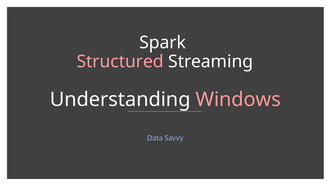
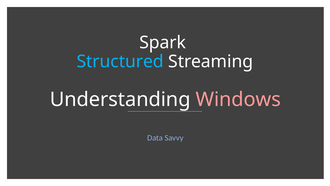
Structured colour: pink -> light blue (120, 61)
